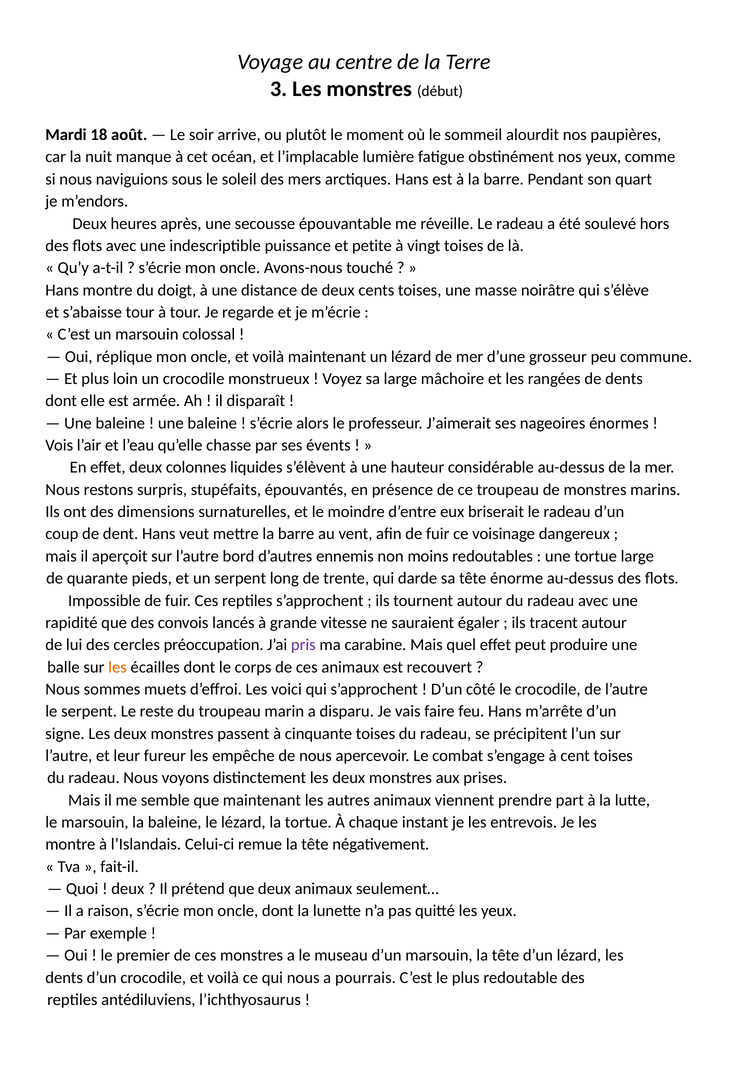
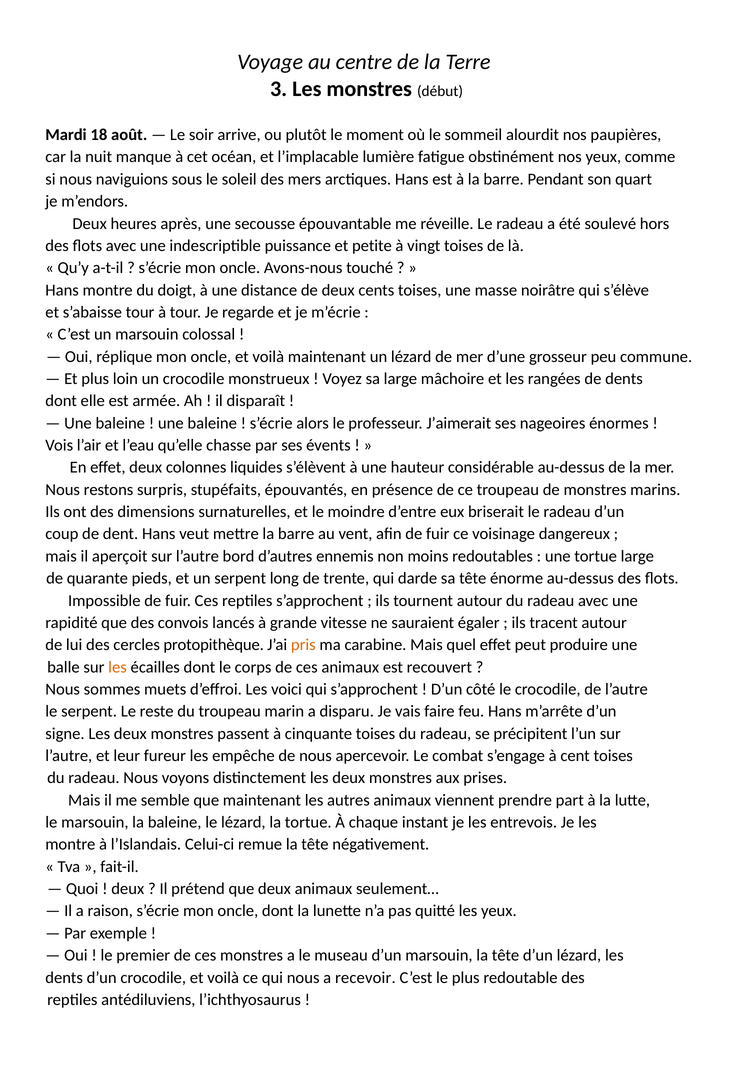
préoccupation: préoccupation -> protopithèque (214, 645)
pris colour: purple -> orange (303, 645)
pourrais: pourrais -> recevoir (365, 977)
